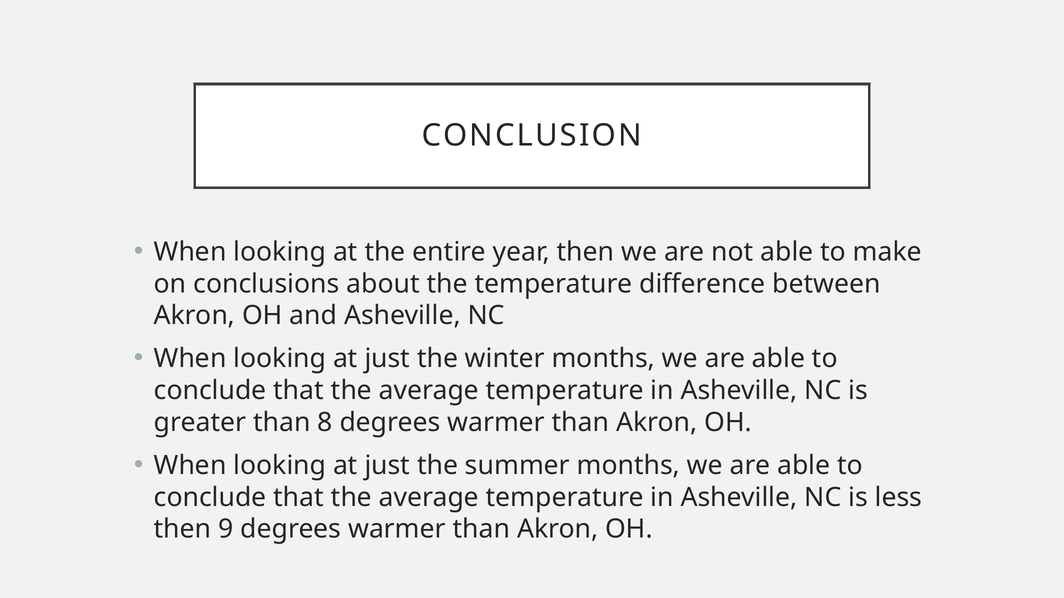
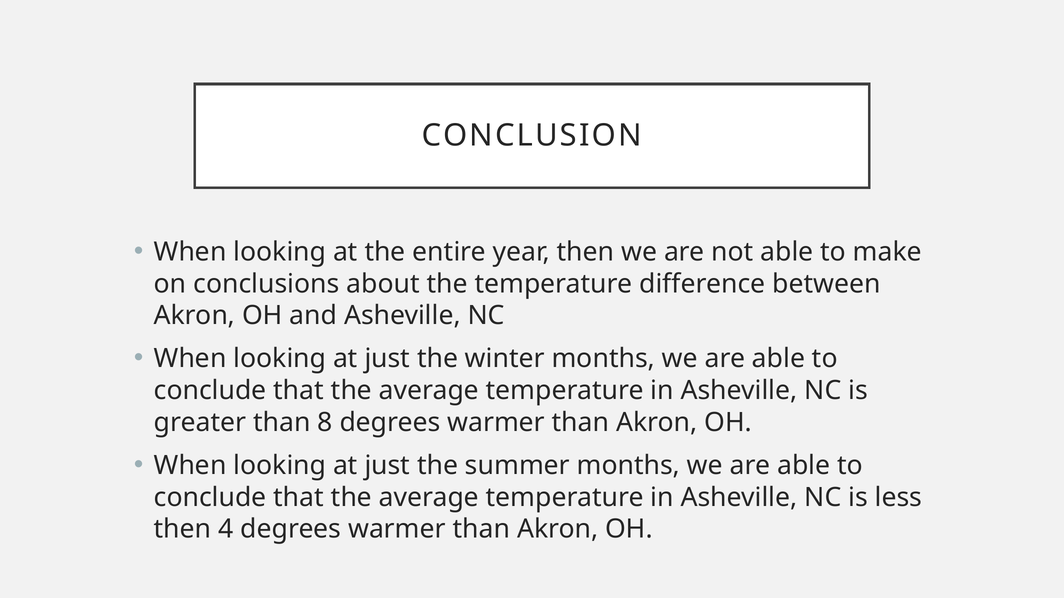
9: 9 -> 4 (226, 530)
